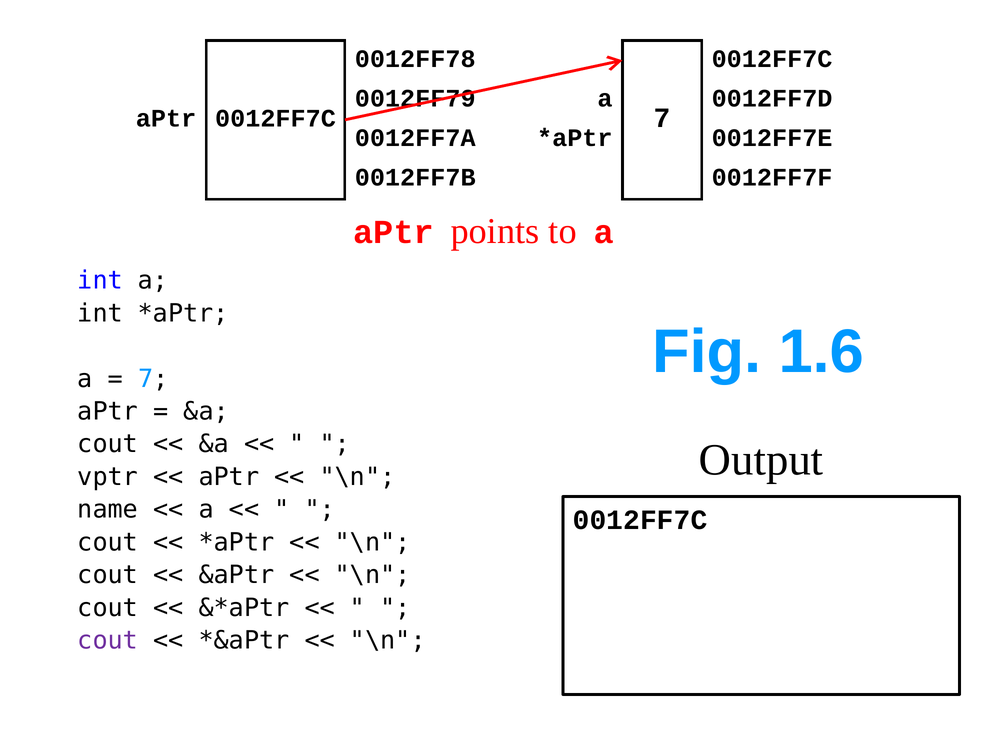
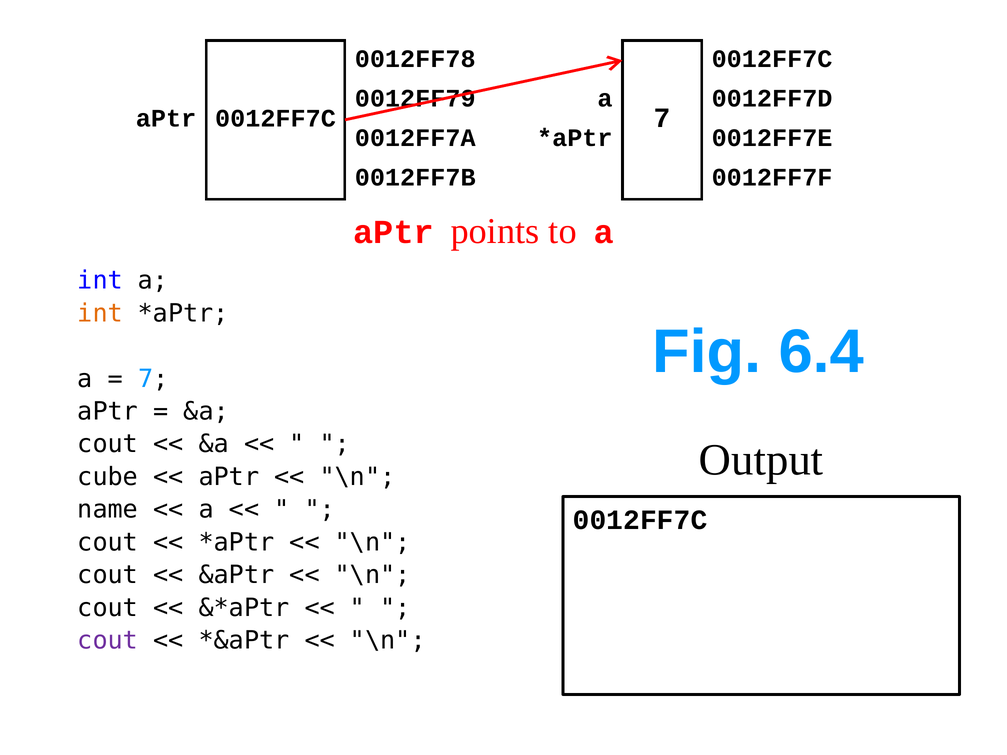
int colour: black -> orange (100, 313)
1.6: 1.6 -> 6.4 (821, 352)
vptr: vptr -> cube (108, 477)
